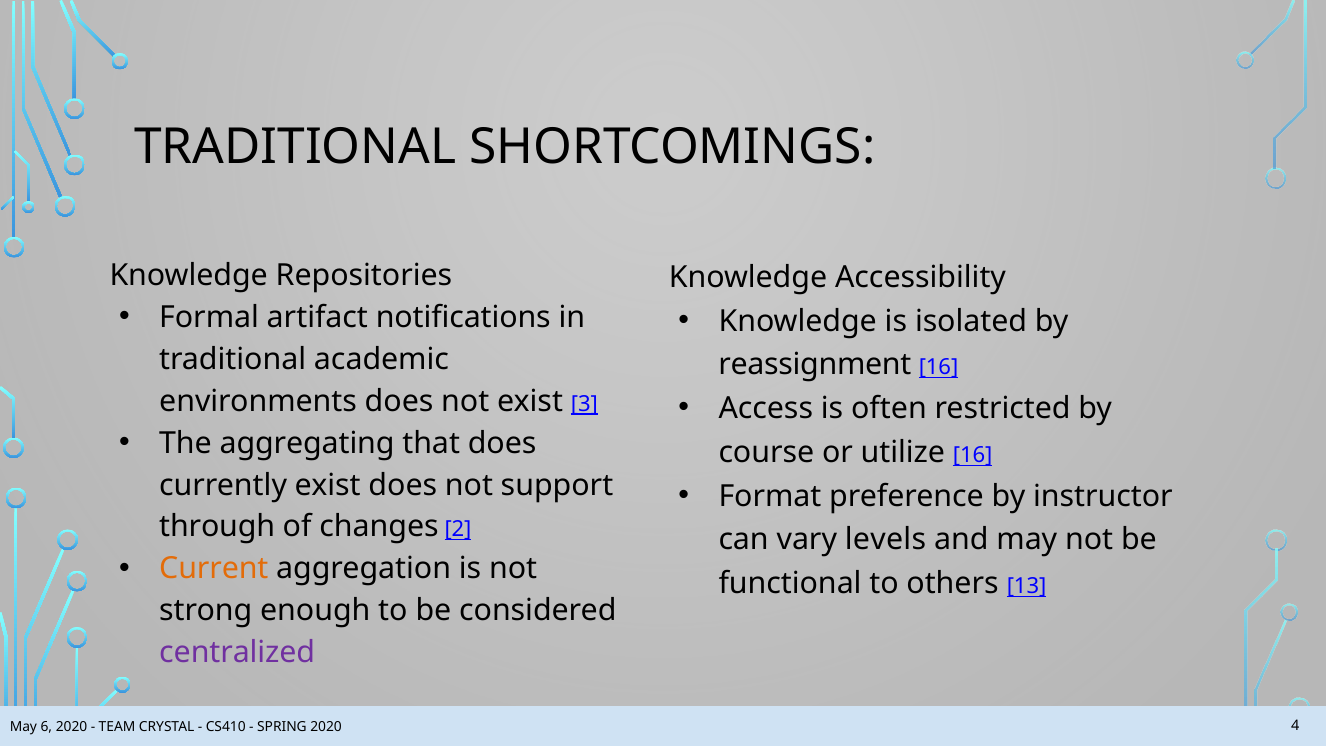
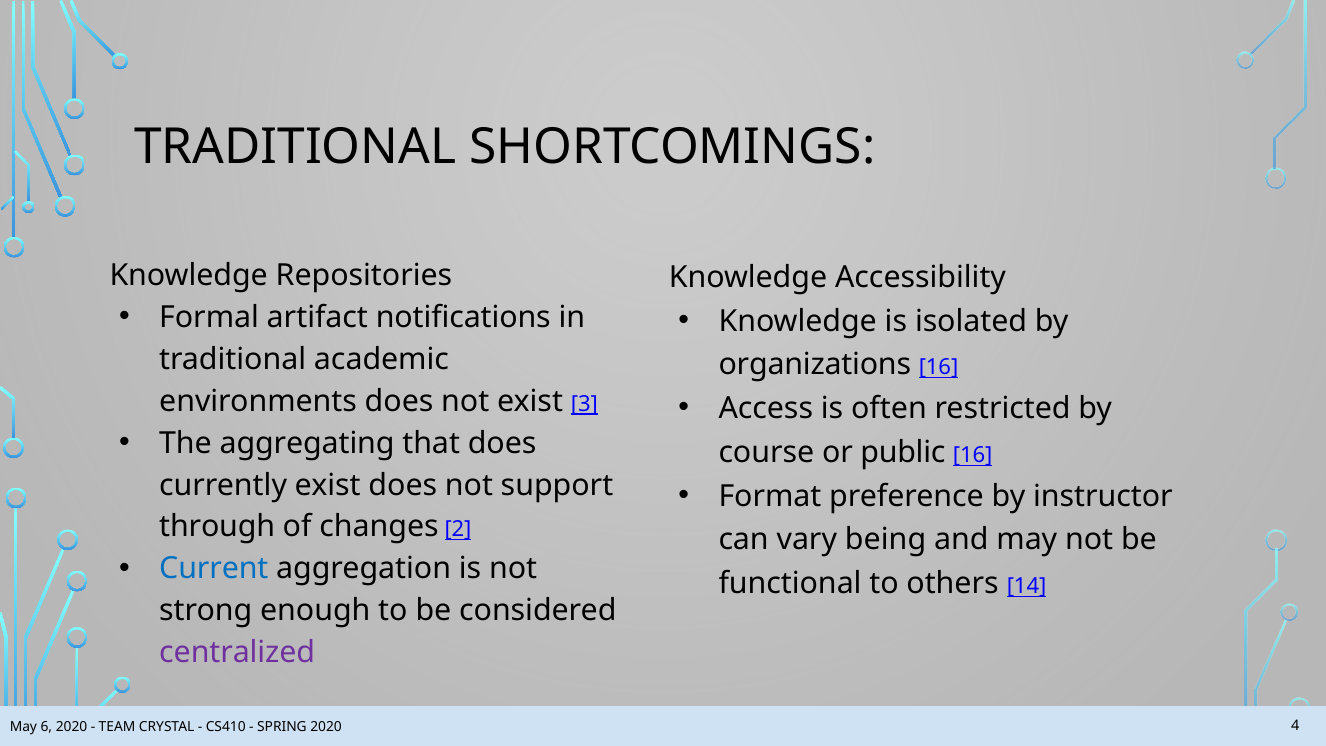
reassignment: reassignment -> organizations (815, 365)
utilize: utilize -> public (903, 452)
levels: levels -> being (886, 540)
Current colour: orange -> blue (214, 569)
13: 13 -> 14 (1027, 586)
